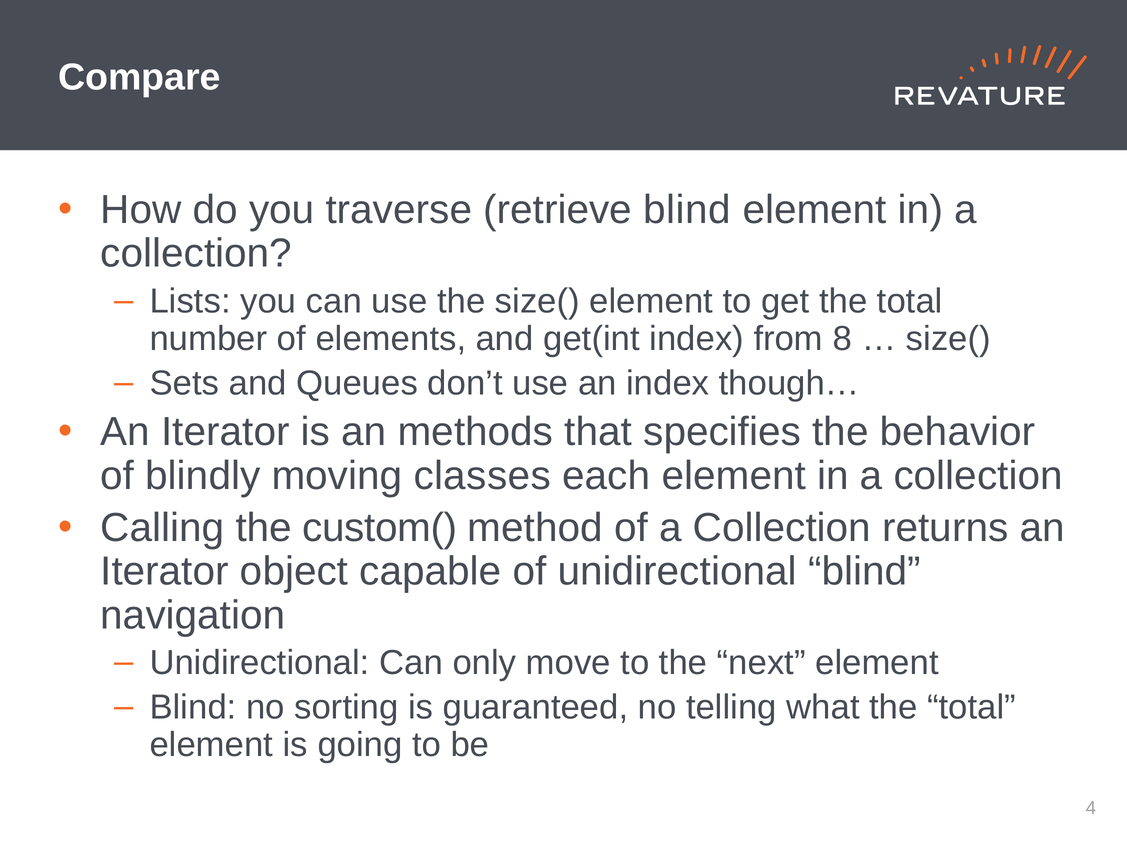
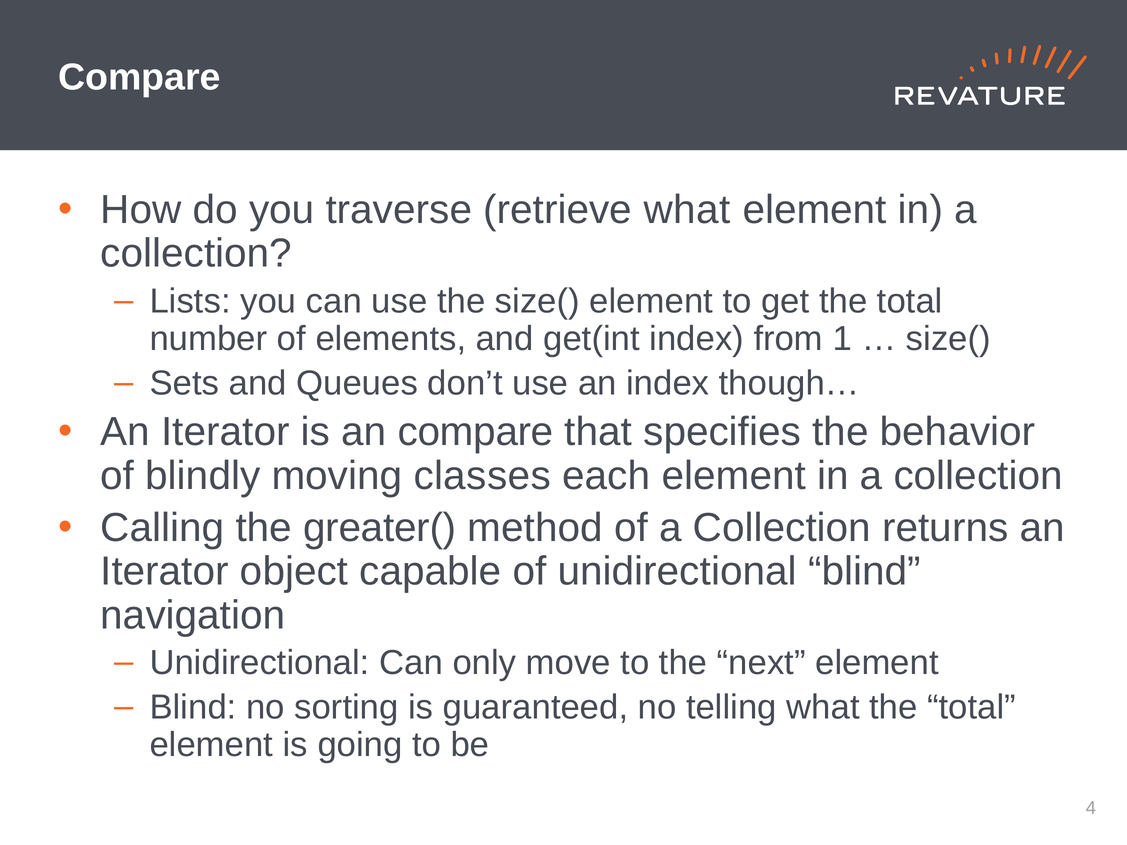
retrieve blind: blind -> what (687, 210)
8: 8 -> 1 (842, 339)
an methods: methods -> compare (476, 432)
custom(: custom( -> greater( (380, 528)
